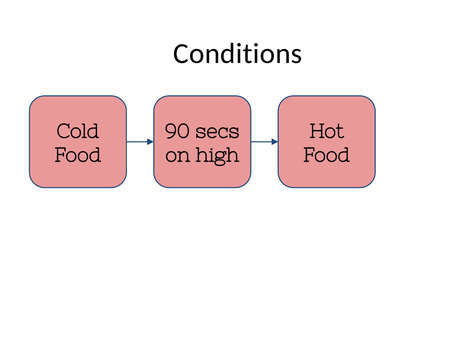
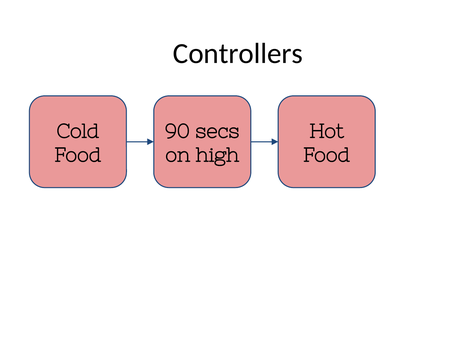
Conditions: Conditions -> Controllers (238, 54)
